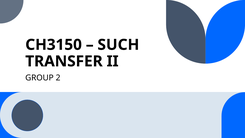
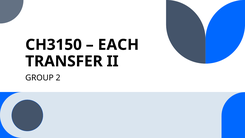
SUCH: SUCH -> EACH (118, 45)
